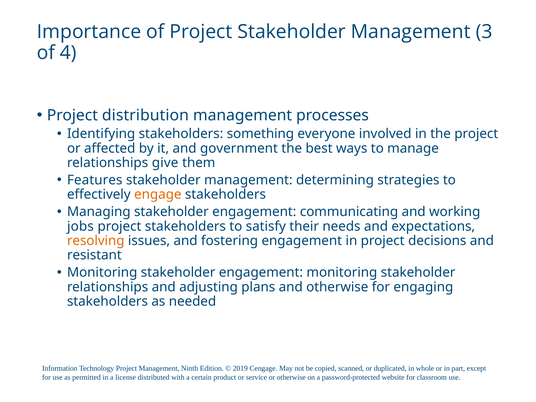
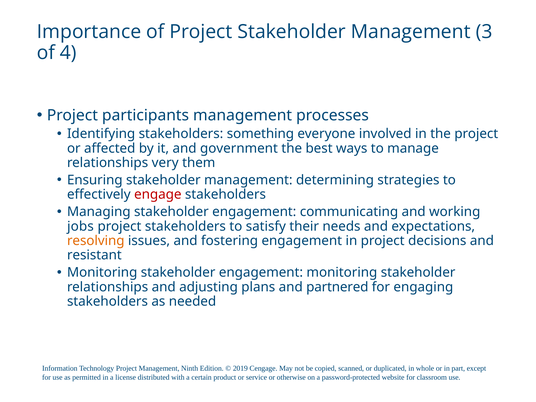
distribution: distribution -> participants (146, 115)
give: give -> very (165, 163)
Features: Features -> Ensuring (95, 180)
engage colour: orange -> red (158, 195)
and otherwise: otherwise -> partnered (337, 287)
